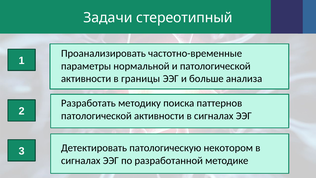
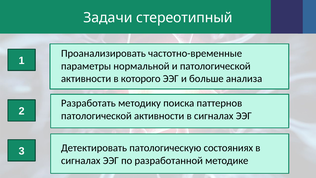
границы: границы -> которого (141, 79)
некотором: некотором -> состояниях (228, 148)
